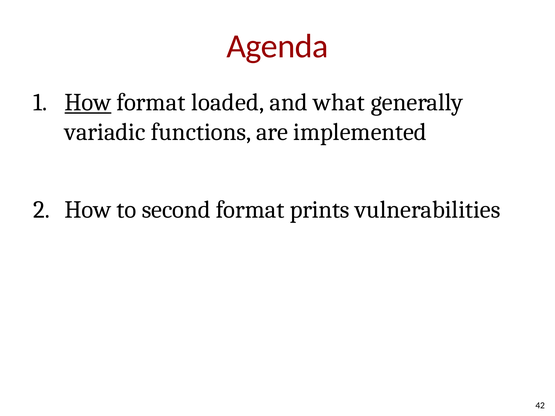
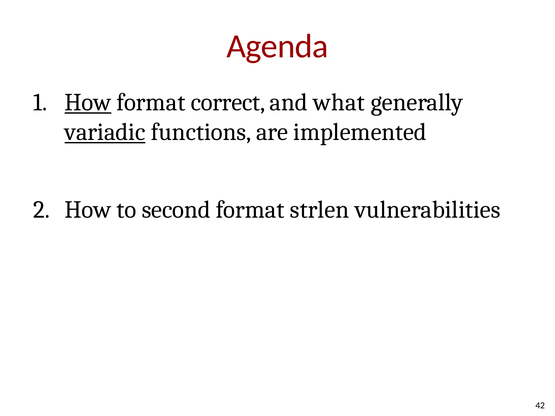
loaded: loaded -> correct (228, 103)
variadic underline: none -> present (105, 132)
prints: prints -> strlen (320, 210)
